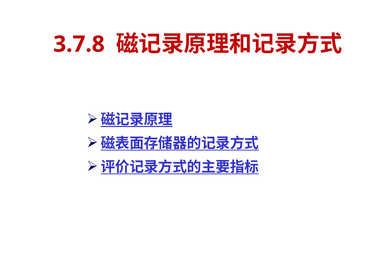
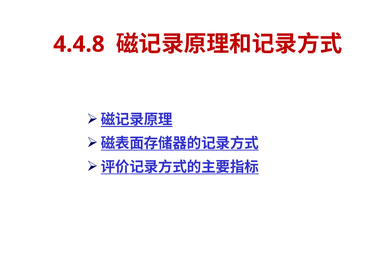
3.7.8: 3.7.8 -> 4.4.8 (79, 44)
